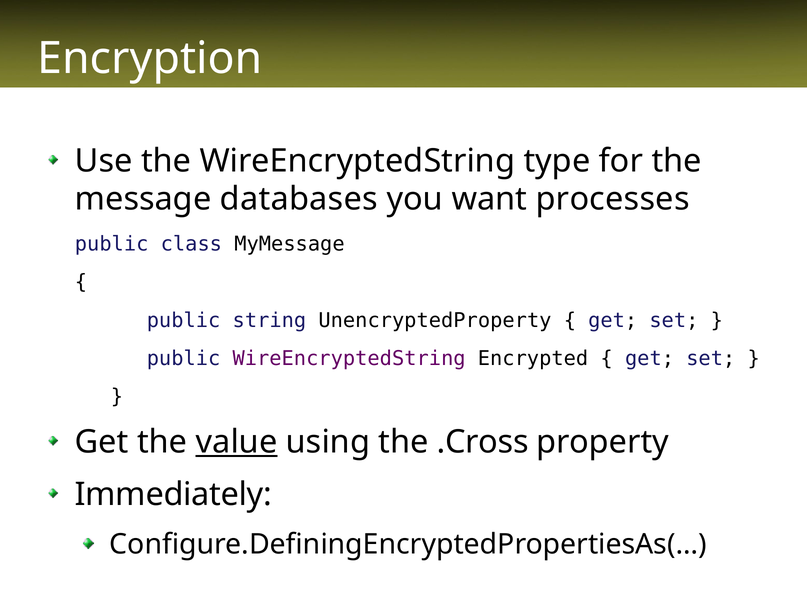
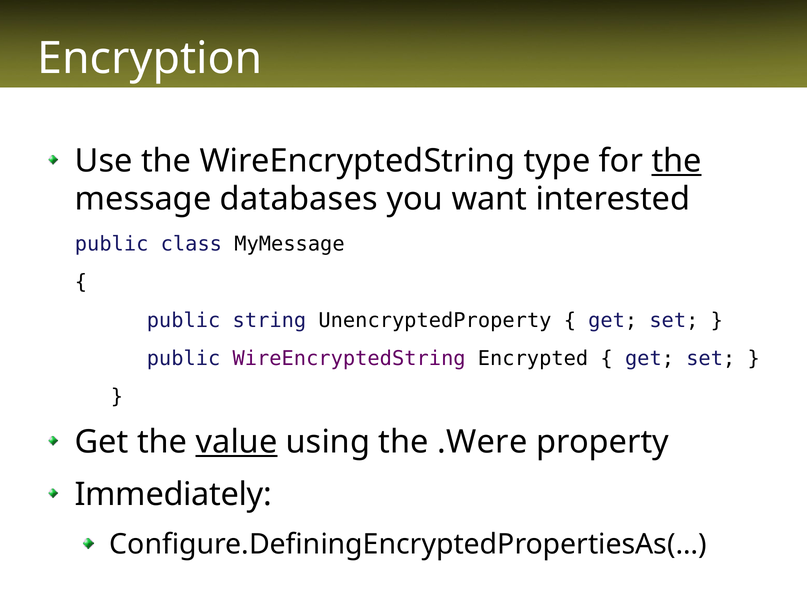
the underline: none -> present (677, 161)
processes: processes -> interested (613, 199)
.Cross: .Cross -> .Were (482, 442)
